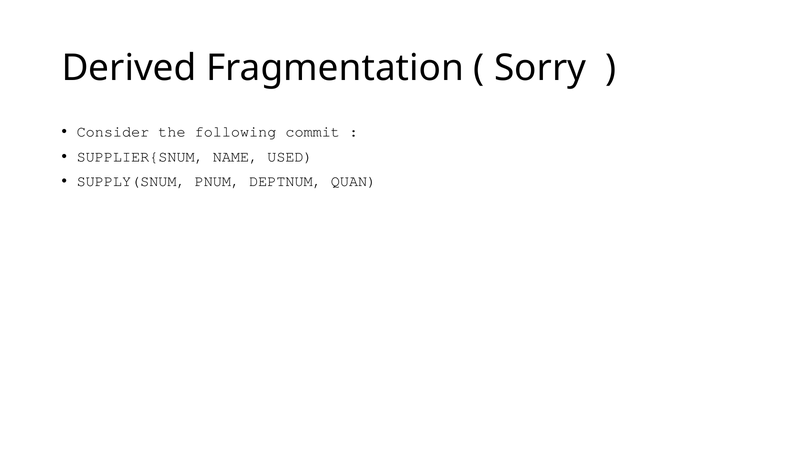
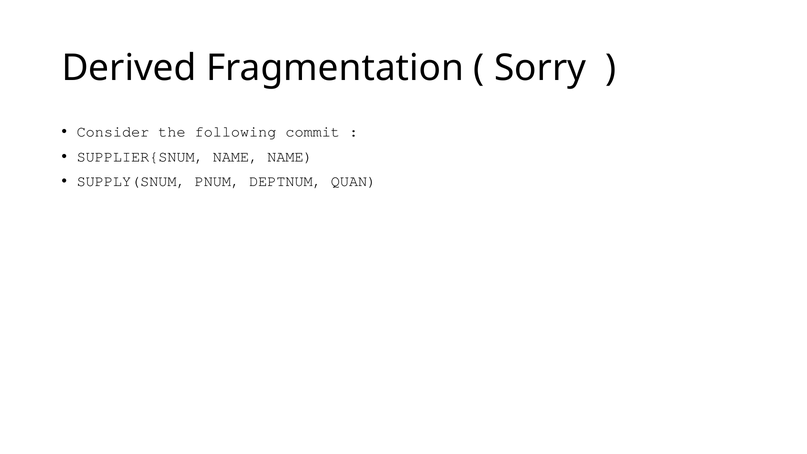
NAME USED: USED -> NAME (290, 157)
